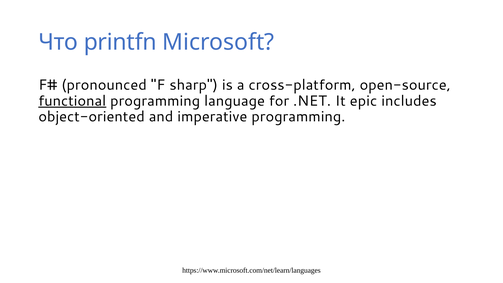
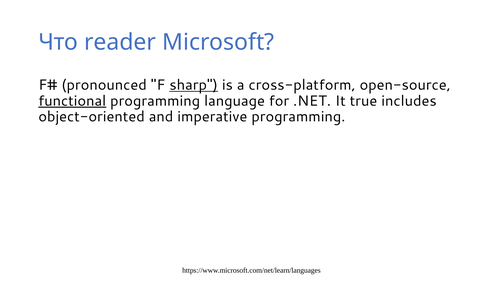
printfn: printfn -> reader (120, 42)
sharp underline: none -> present (194, 85)
epic: epic -> true (363, 101)
